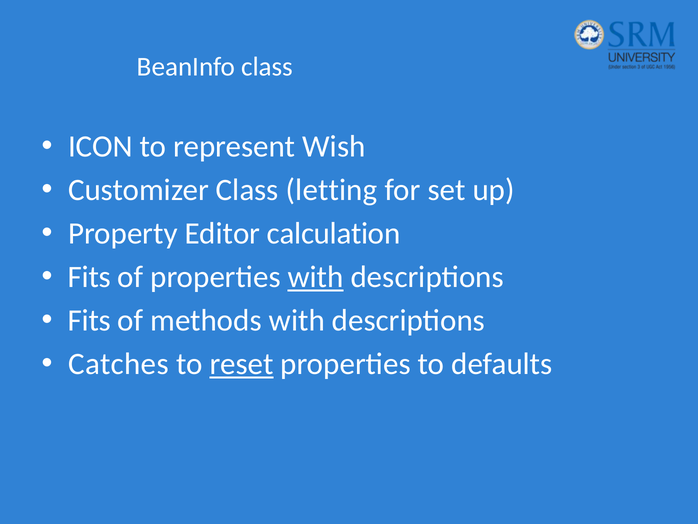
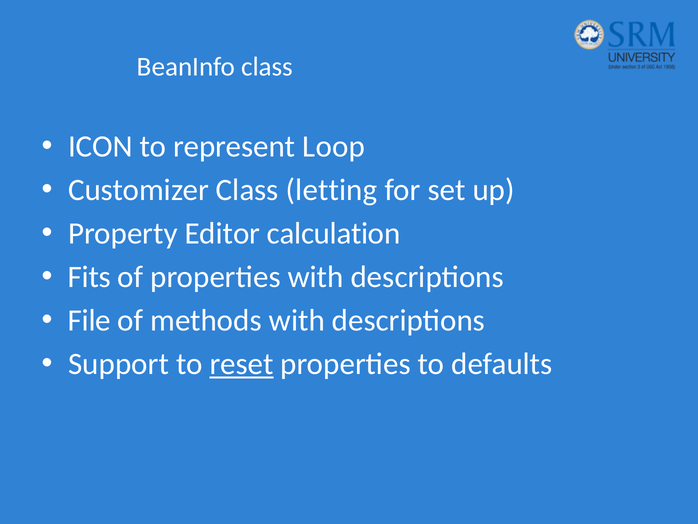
Wish: Wish -> Loop (334, 146)
with underline: present -> none (316, 277)
Fits: Fits -> File (89, 320)
Catches: Catches -> Support (119, 364)
